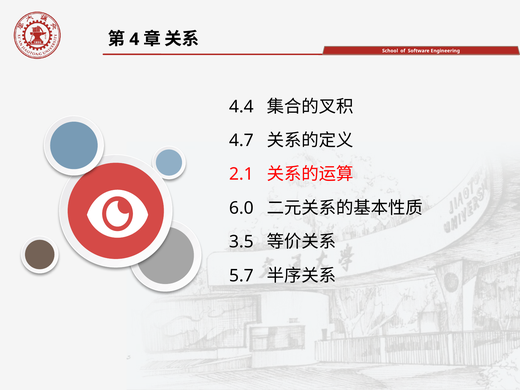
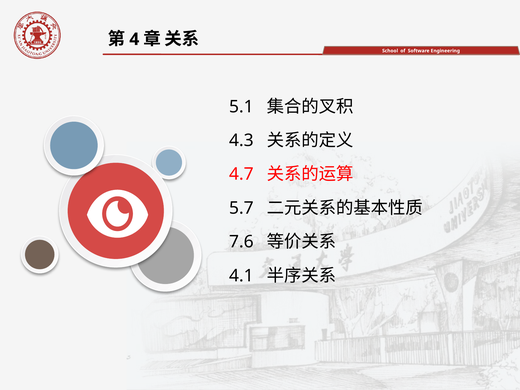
4.4: 4.4 -> 5.1 (241, 107)
4.7: 4.7 -> 4.3 (241, 140)
2.1: 2.1 -> 4.7 (241, 174)
6.0: 6.0 -> 5.7 (241, 208)
3.5: 3.5 -> 7.6 (241, 242)
5.7: 5.7 -> 4.1 (241, 276)
